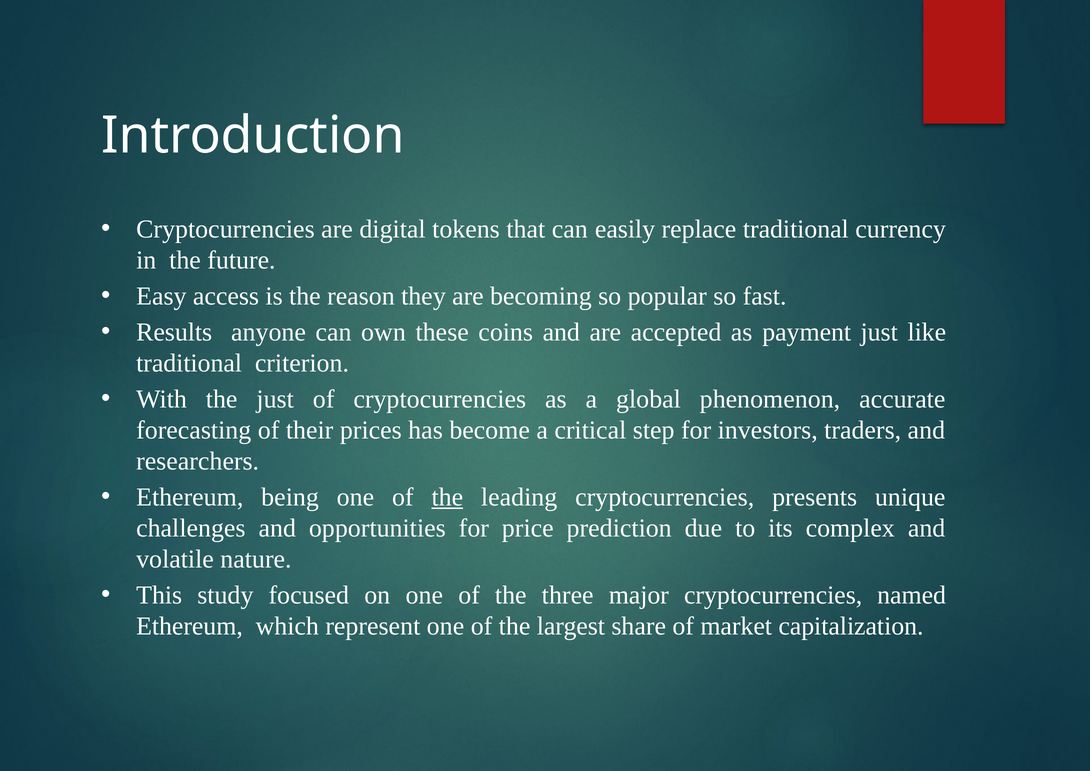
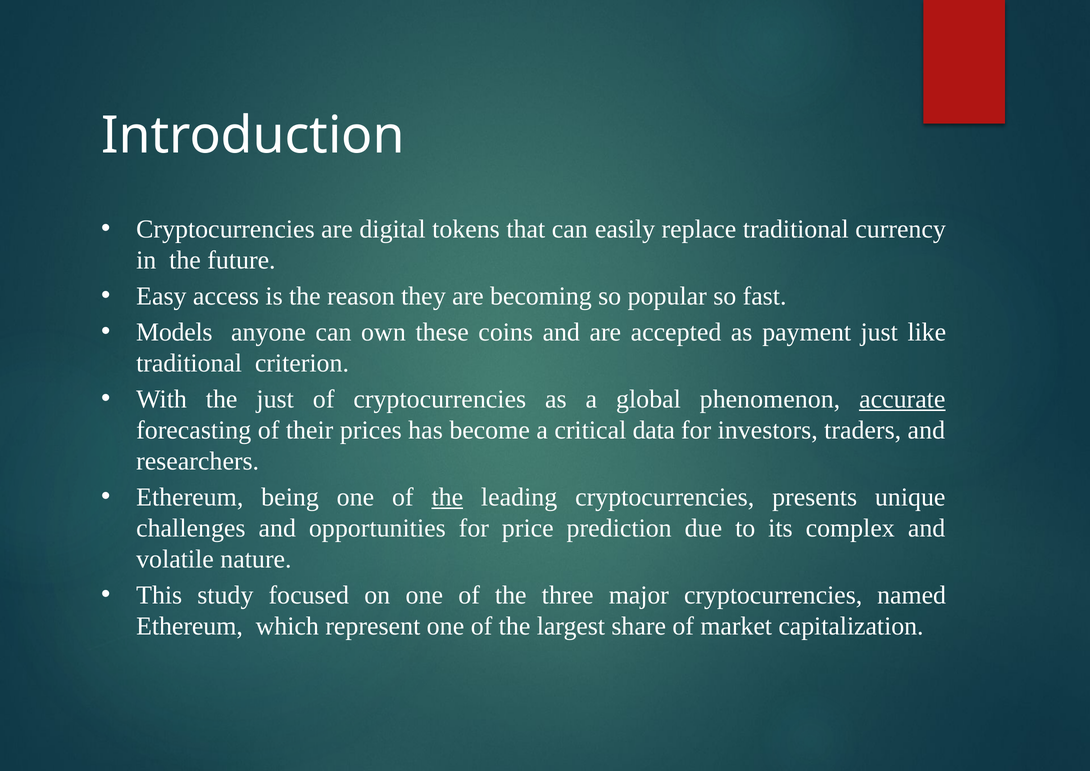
Results: Results -> Models (174, 332)
accurate underline: none -> present (902, 399)
step: step -> data (654, 430)
